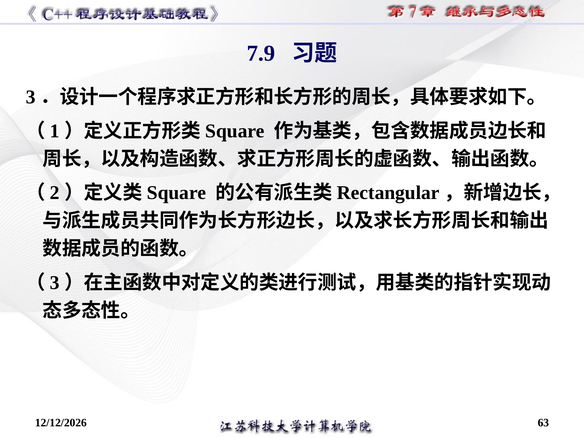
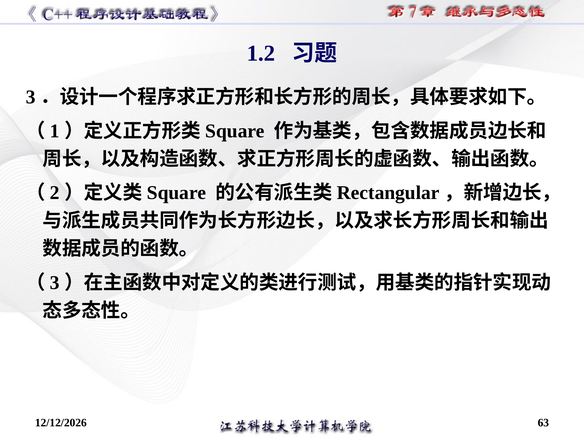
7.9: 7.9 -> 1.2 (261, 53)
